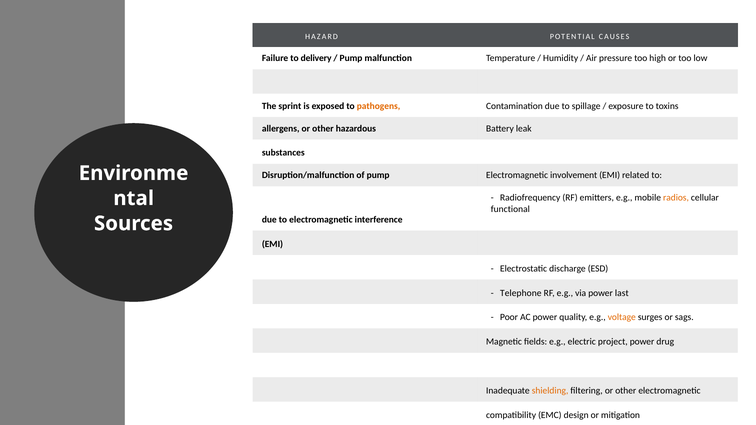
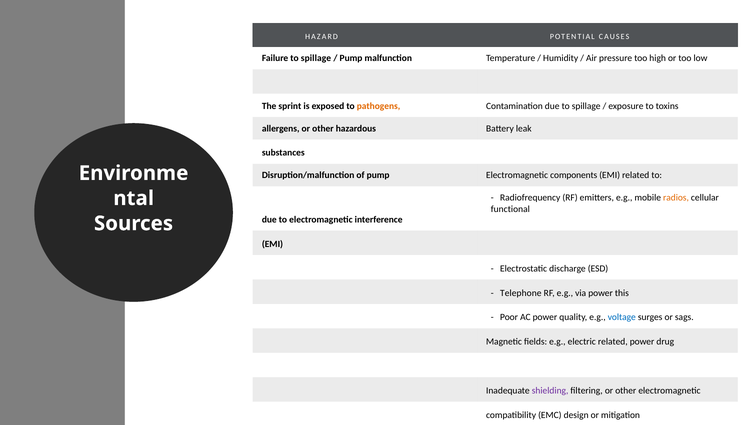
Failure to delivery: delivery -> spillage (316, 58)
involvement: involvement -> components (574, 175)
last: last -> this (622, 293)
voltage colour: orange -> blue (622, 318)
electric project: project -> related (613, 342)
shielding colour: orange -> purple (550, 391)
